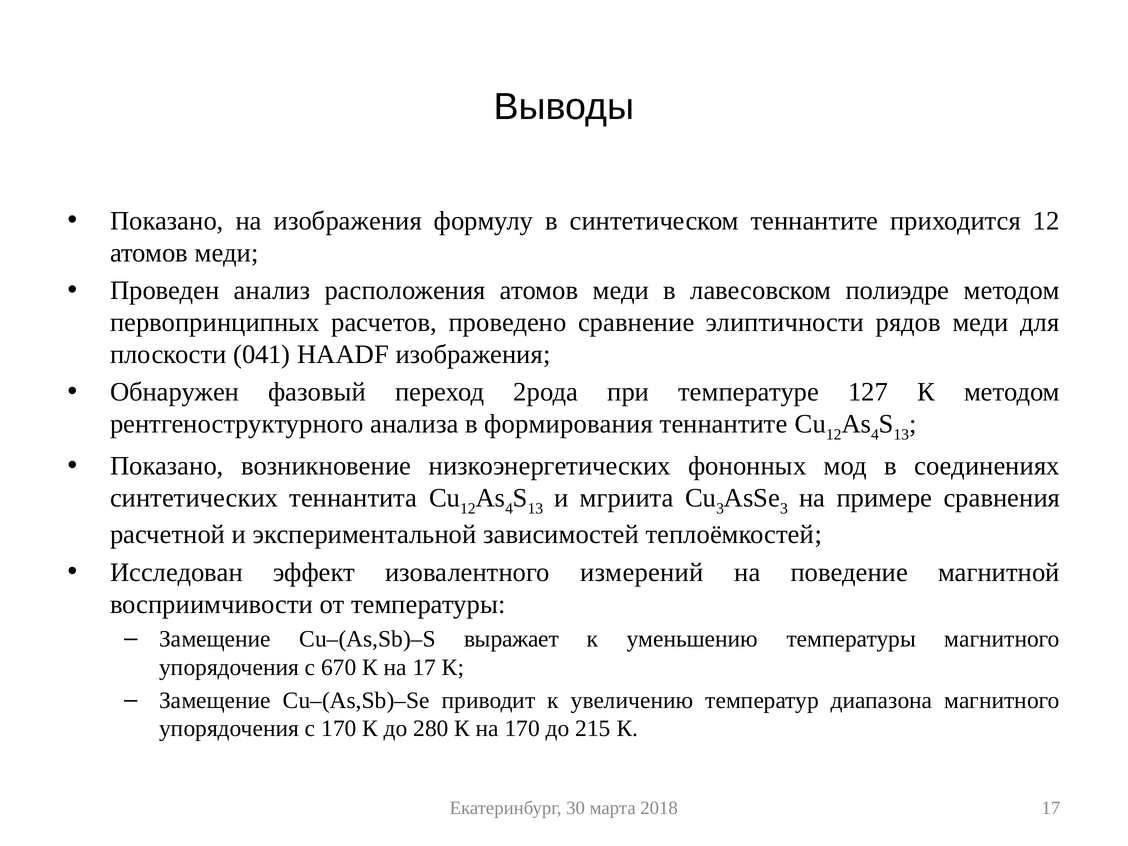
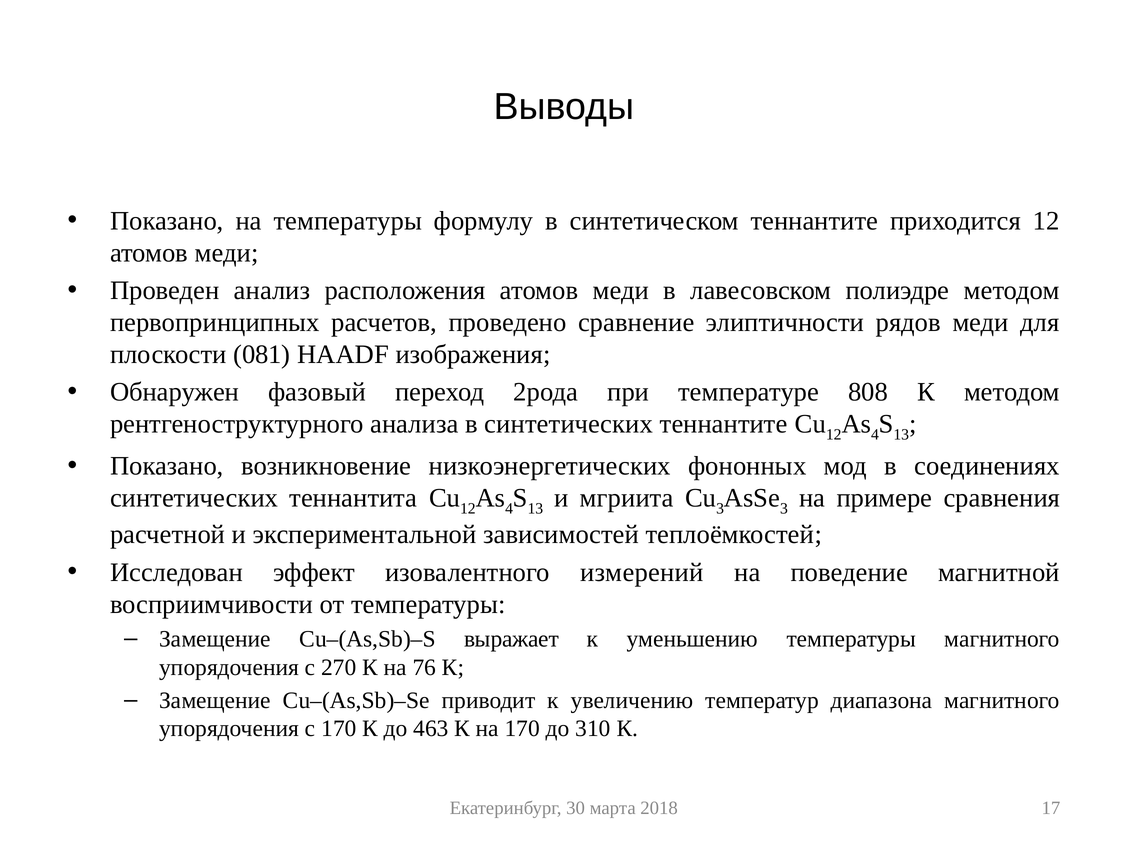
на изображения: изображения -> температуры (348, 221)
041: 041 -> 081 (262, 354)
127: 127 -> 808 (868, 392)
в формирования: формирования -> синтетических (569, 424)
670: 670 -> 270 (339, 667)
на 17: 17 -> 76 (424, 667)
280: 280 -> 463 (431, 729)
215: 215 -> 310 (593, 729)
